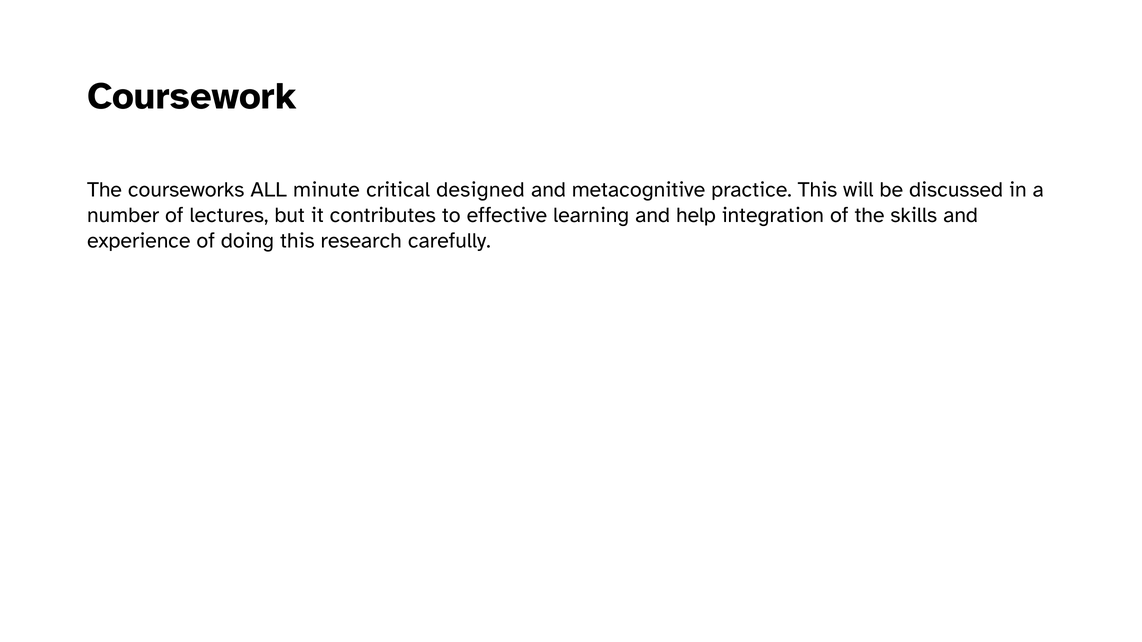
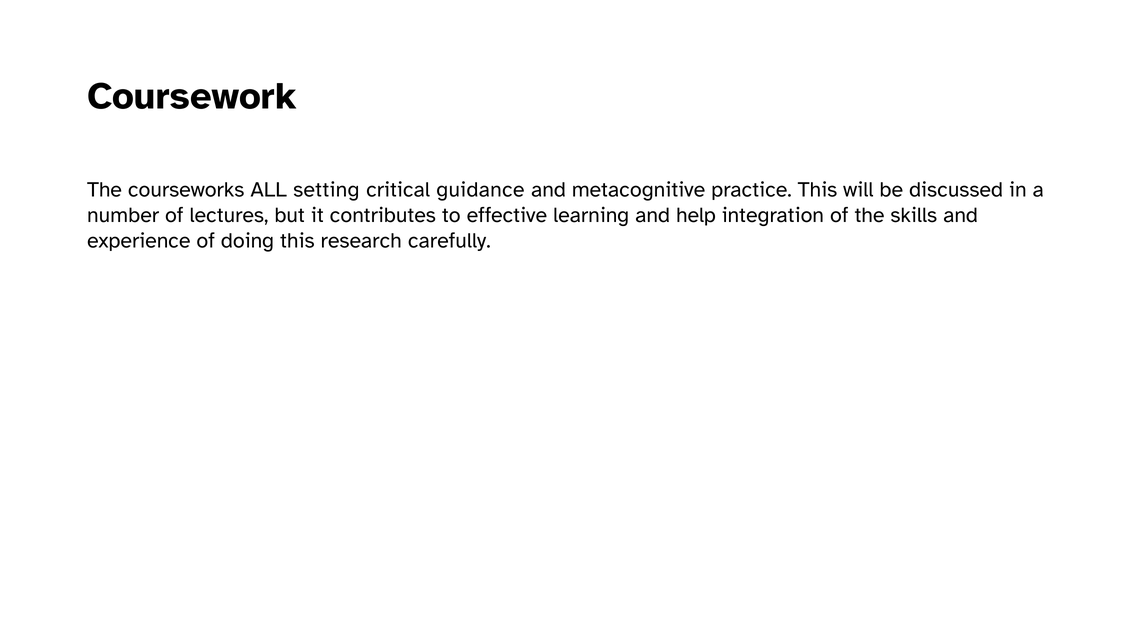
minute: minute -> setting (326, 190)
designed: designed -> guidance (480, 190)
